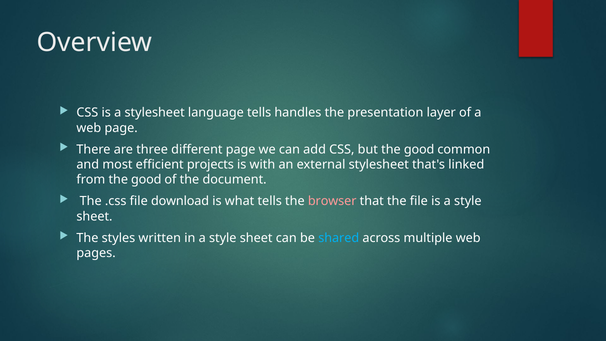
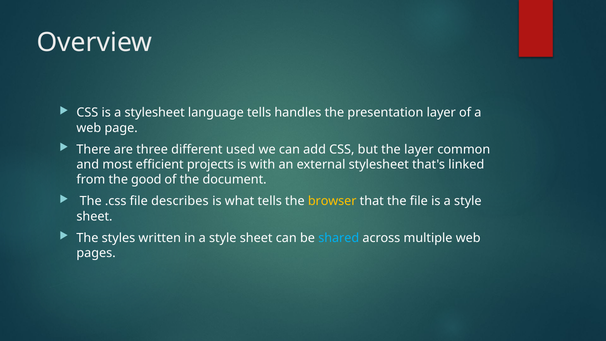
different page: page -> used (241, 149)
but the good: good -> layer (419, 149)
download: download -> describes (180, 201)
browser colour: pink -> yellow (332, 201)
